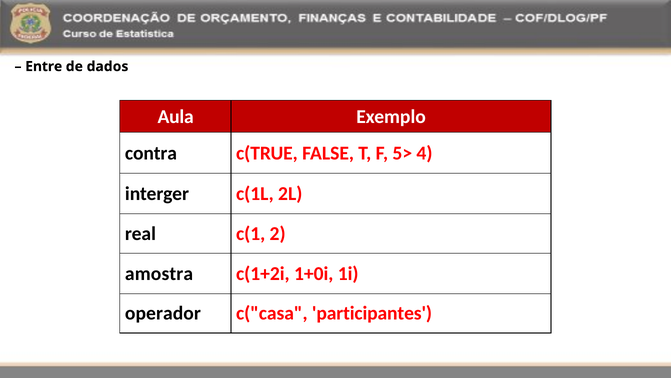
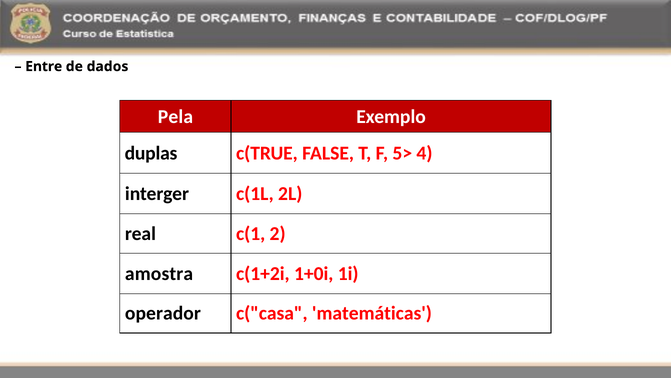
Aula: Aula -> Pela (175, 116)
contra: contra -> duplas (151, 153)
participantes: participantes -> matemáticas (372, 313)
